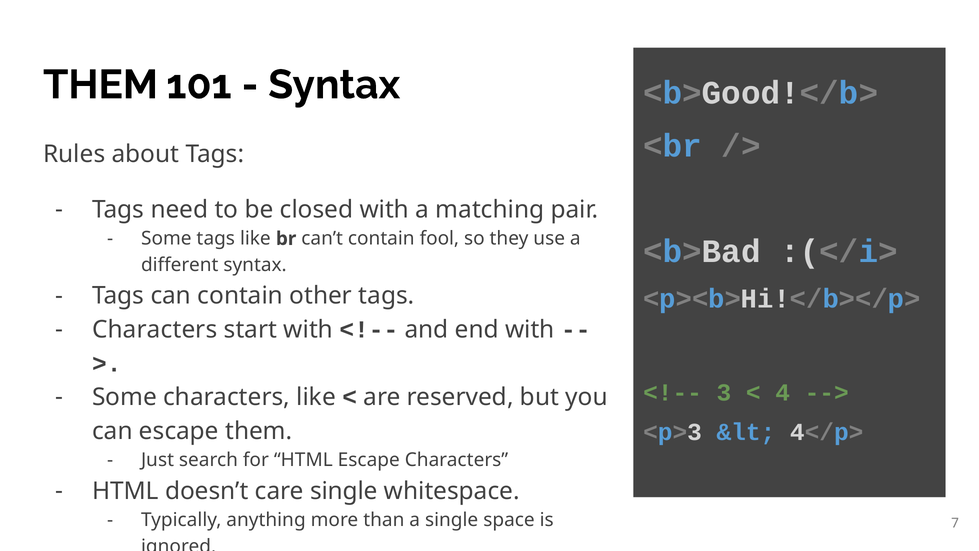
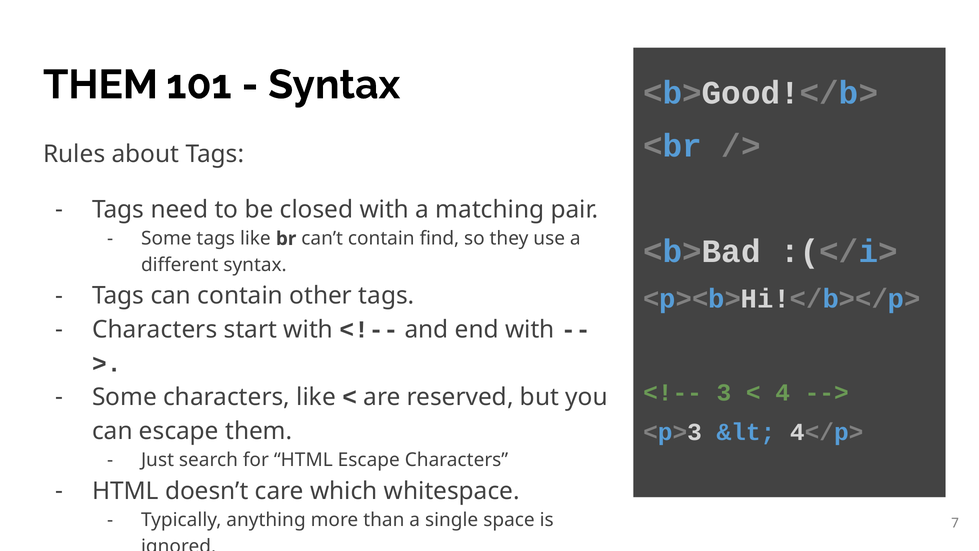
fool: fool -> find (439, 239)
care single: single -> which (344, 491)
